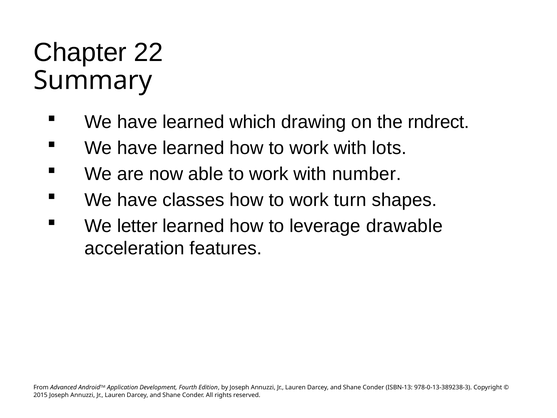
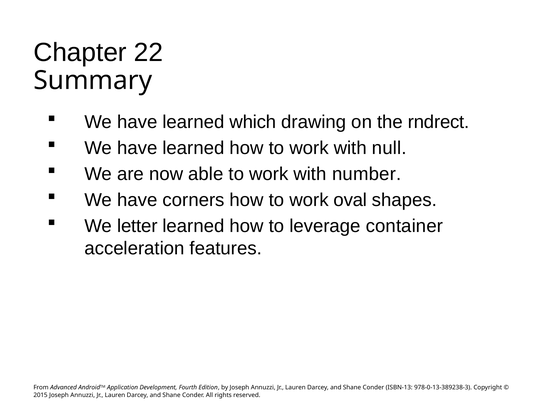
lots: lots -> null (389, 148)
classes: classes -> corners (194, 200)
turn: turn -> oval (350, 200)
drawable: drawable -> container (404, 226)
